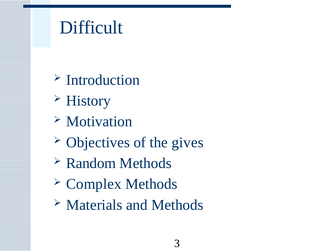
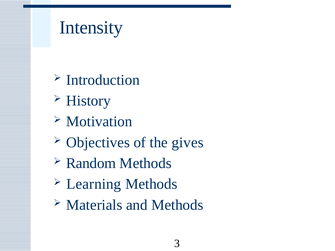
Difficult: Difficult -> Intensity (91, 27)
Complex: Complex -> Learning (94, 184)
